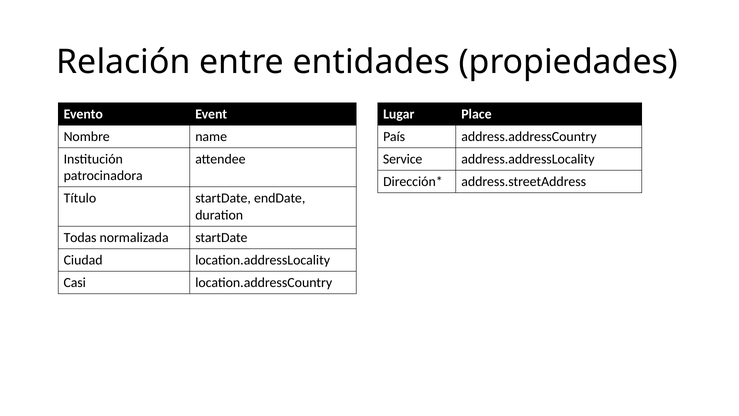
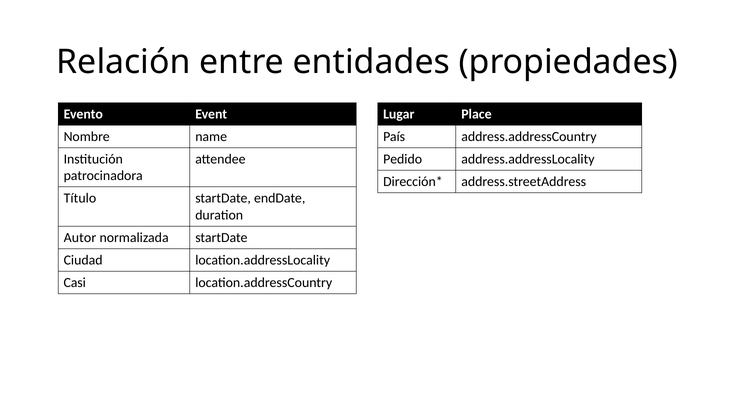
Service: Service -> Pedido (403, 159)
Todas: Todas -> Autor (80, 238)
